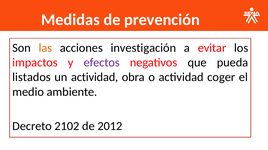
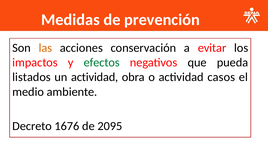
investigación: investigación -> conservación (143, 48)
efectos colour: purple -> green (102, 63)
coger: coger -> casos (221, 77)
2102: 2102 -> 1676 (67, 127)
2012: 2012 -> 2095 (110, 127)
